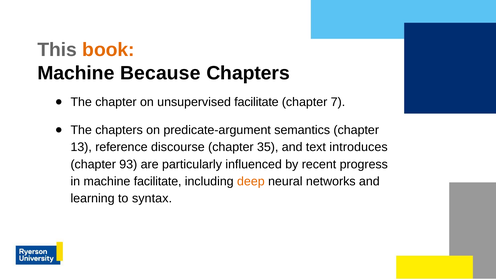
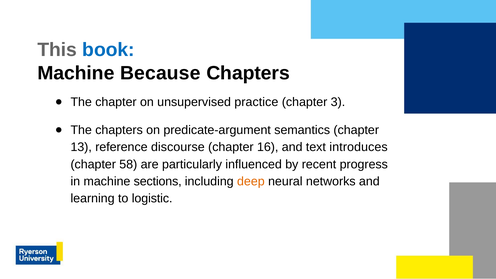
book colour: orange -> blue (109, 50)
unsupervised facilitate: facilitate -> practice (256, 102)
7: 7 -> 3 (338, 102)
35: 35 -> 16 (268, 147)
93: 93 -> 58 (128, 164)
machine facilitate: facilitate -> sections (158, 181)
syntax: syntax -> logistic (152, 198)
